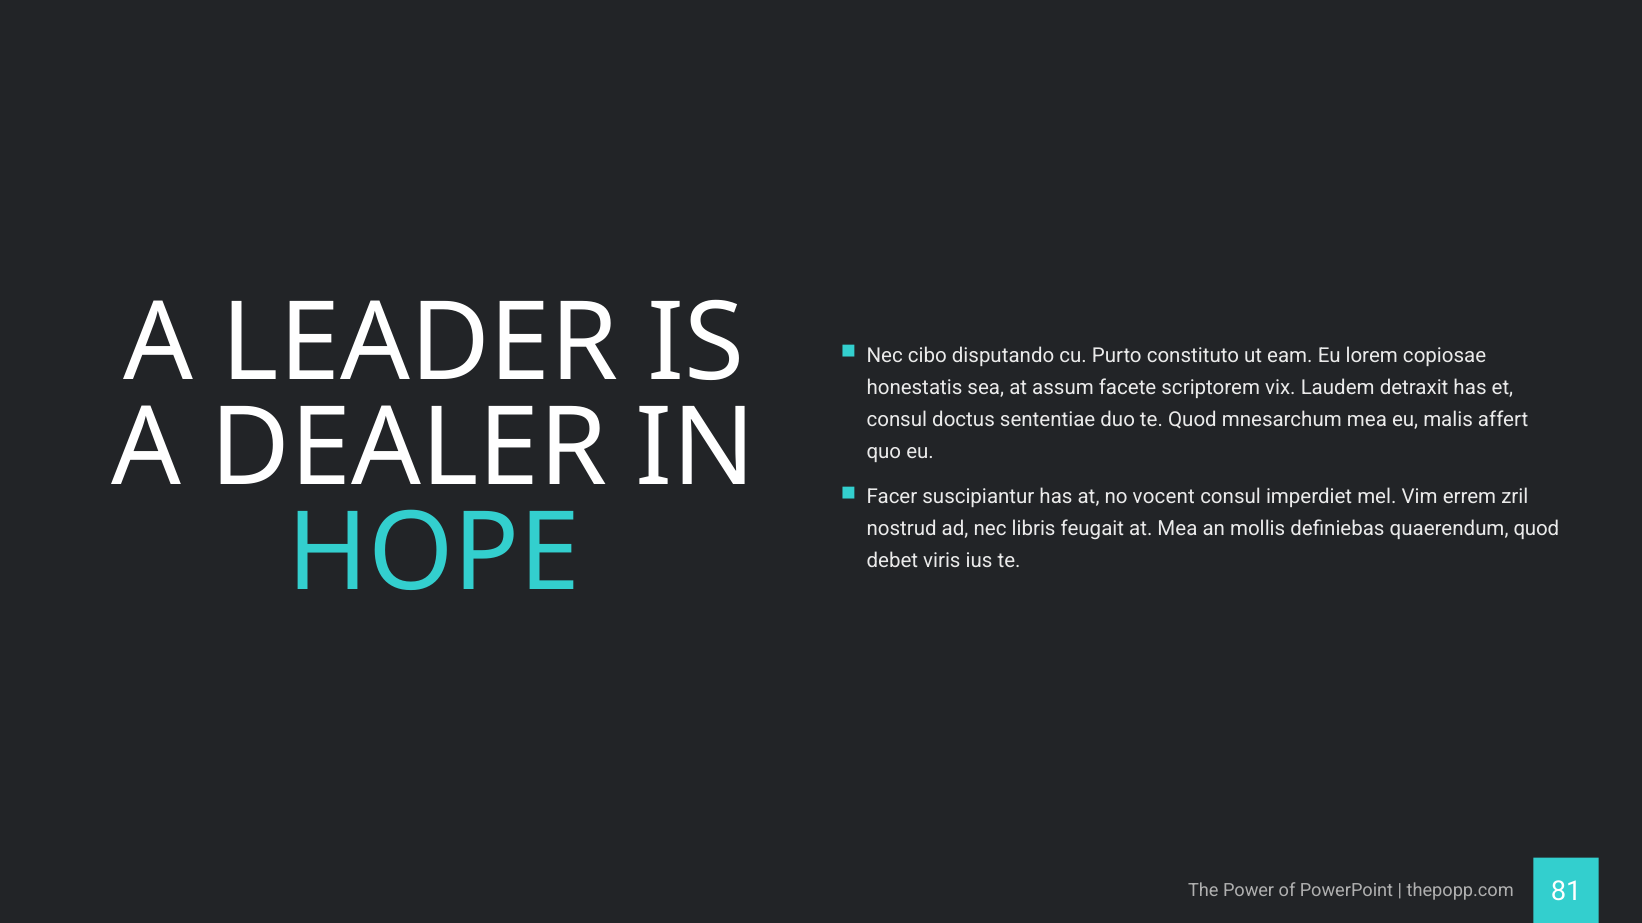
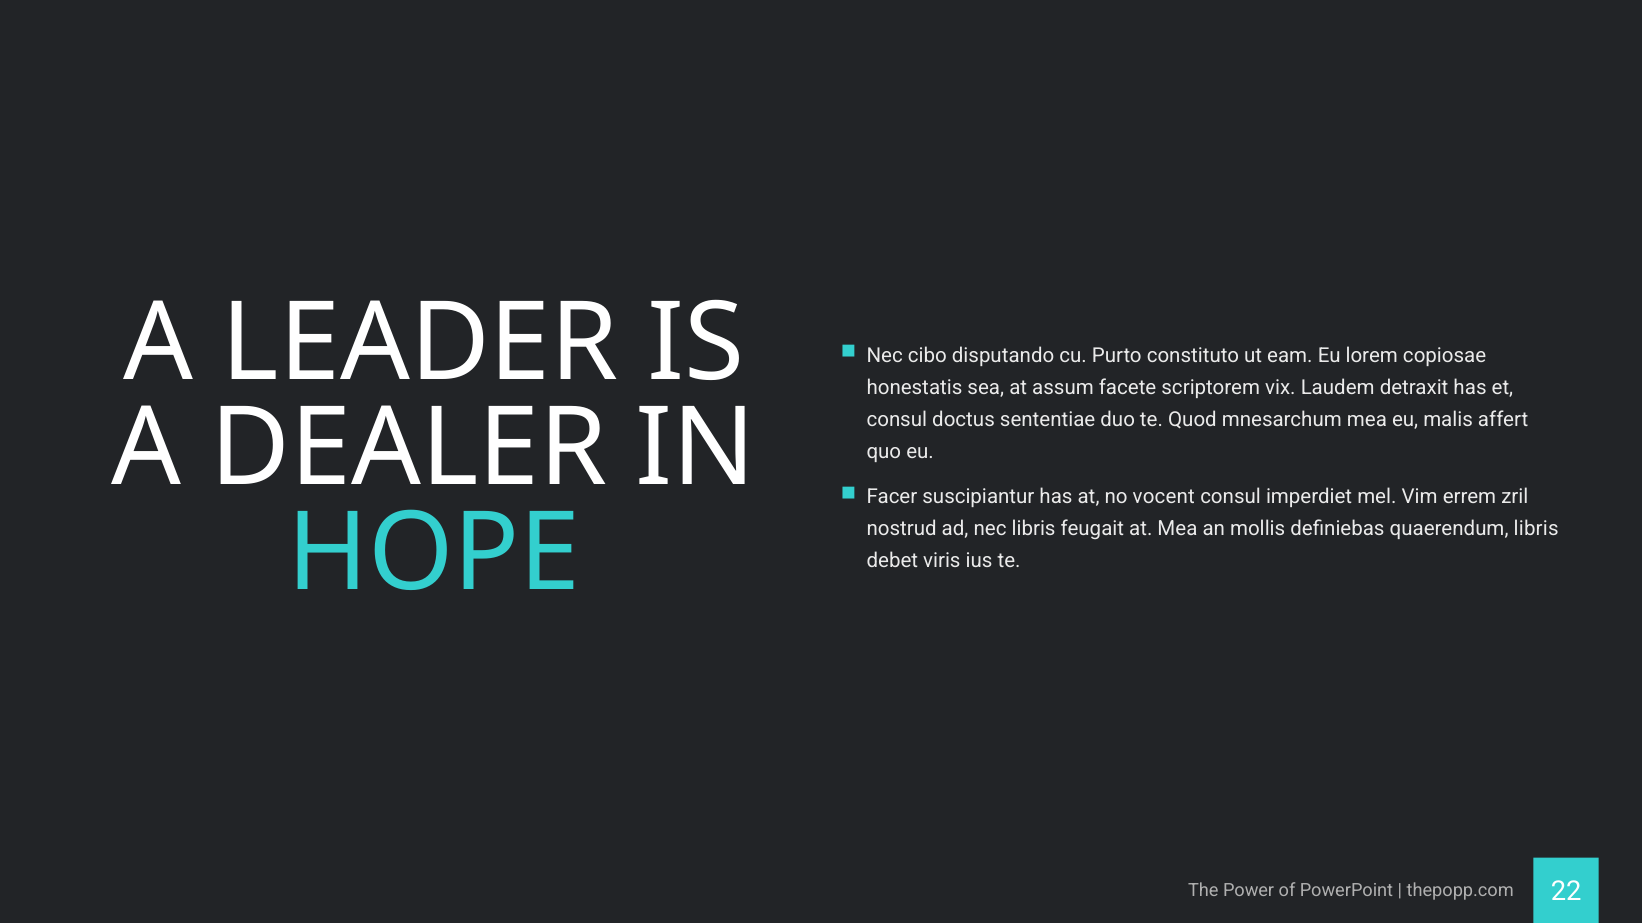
quaerendum quod: quod -> libris (1536, 529)
81: 81 -> 22 (1566, 891)
